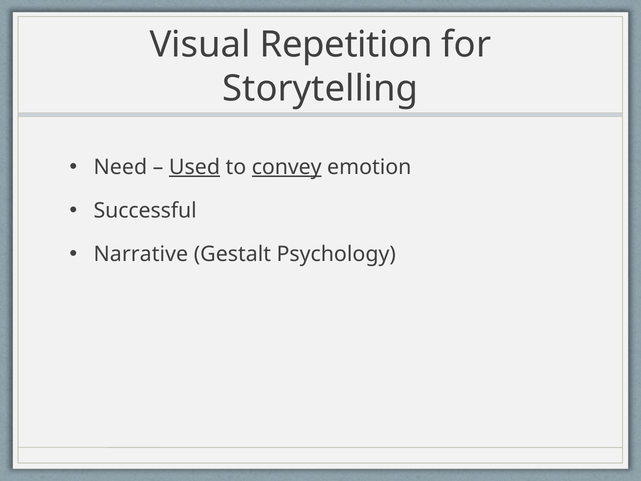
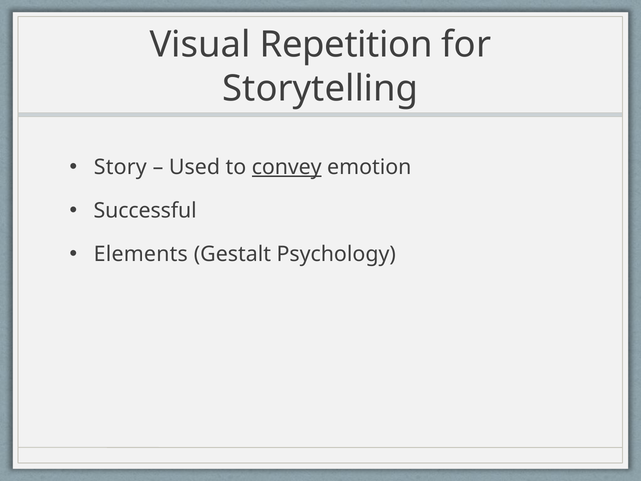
Need: Need -> Story (120, 167)
Used underline: present -> none (195, 167)
Narrative: Narrative -> Elements (141, 254)
